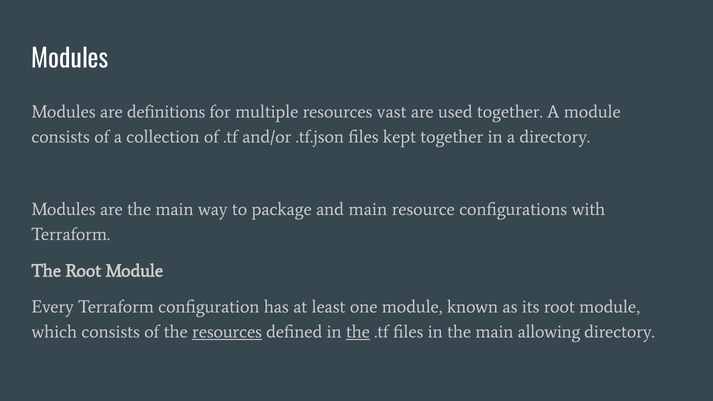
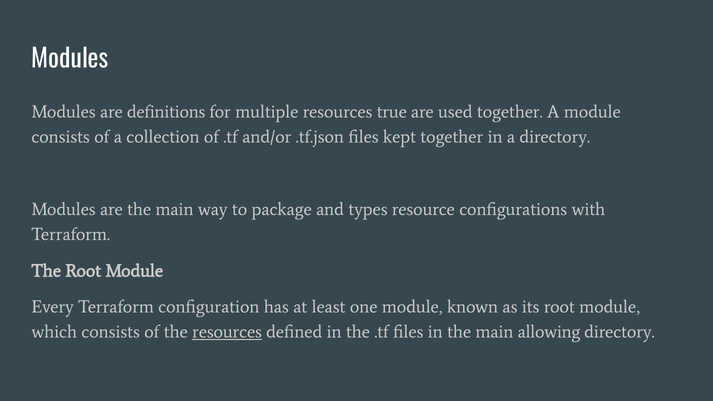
vast: vast -> true (392, 112)
and main: main -> types (368, 210)
the underline: present -> none (358, 332)
